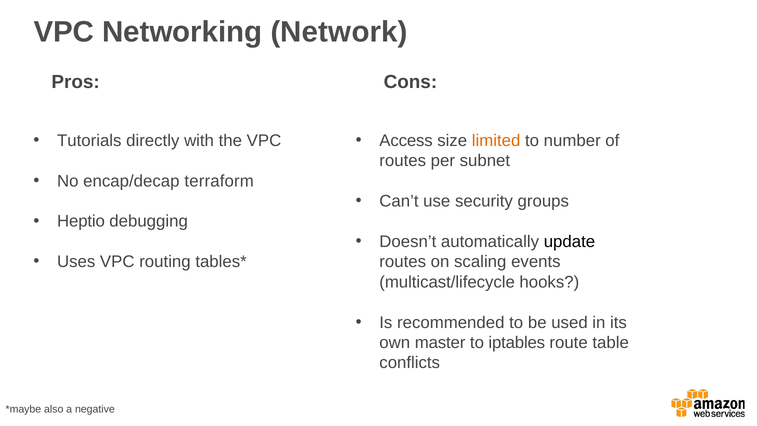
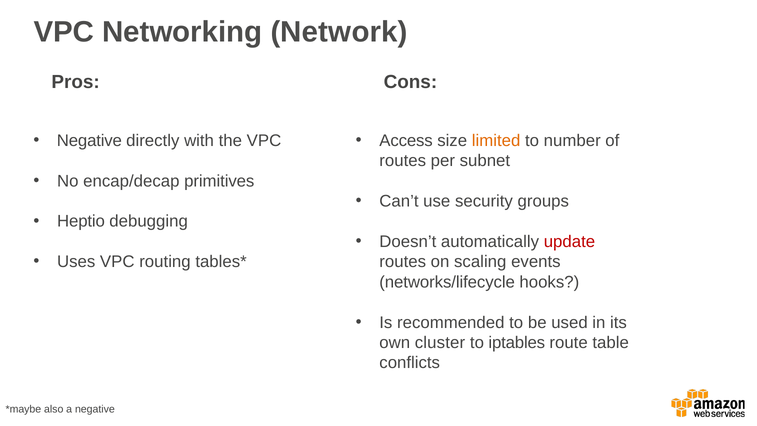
Tutorials: Tutorials -> Negative (89, 141)
terraform: terraform -> primitives (219, 181)
update colour: black -> red (569, 242)
multicast/lifecycle: multicast/lifecycle -> networks/lifecycle (447, 282)
master: master -> cluster (440, 343)
